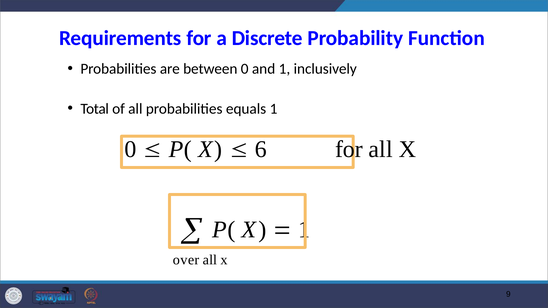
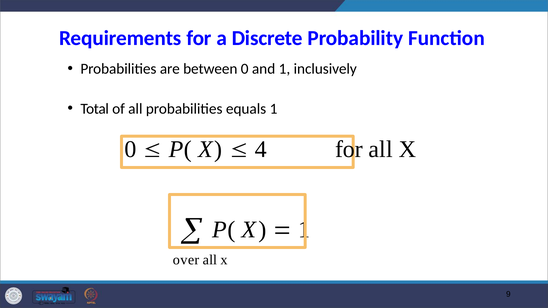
6: 6 -> 4 (261, 149)
